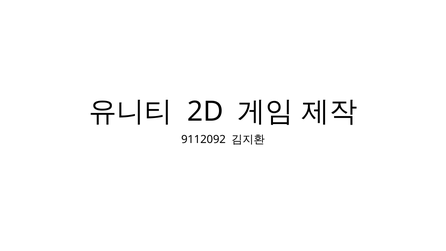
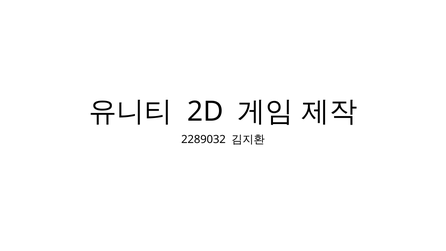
9112092: 9112092 -> 2289032 (203, 139)
